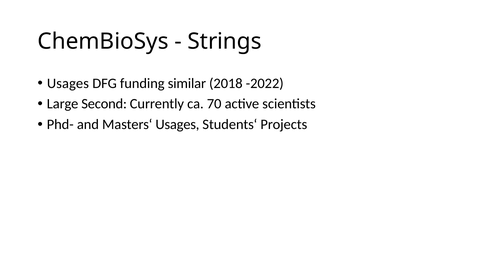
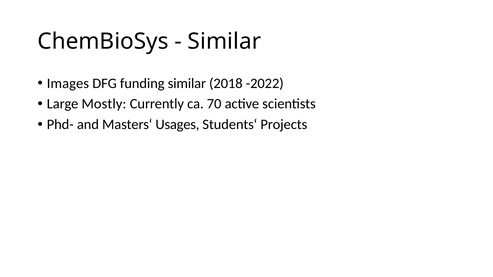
Strings: Strings -> Similar (224, 41)
Usages: Usages -> Images (68, 83)
Second: Second -> Mostly (104, 104)
